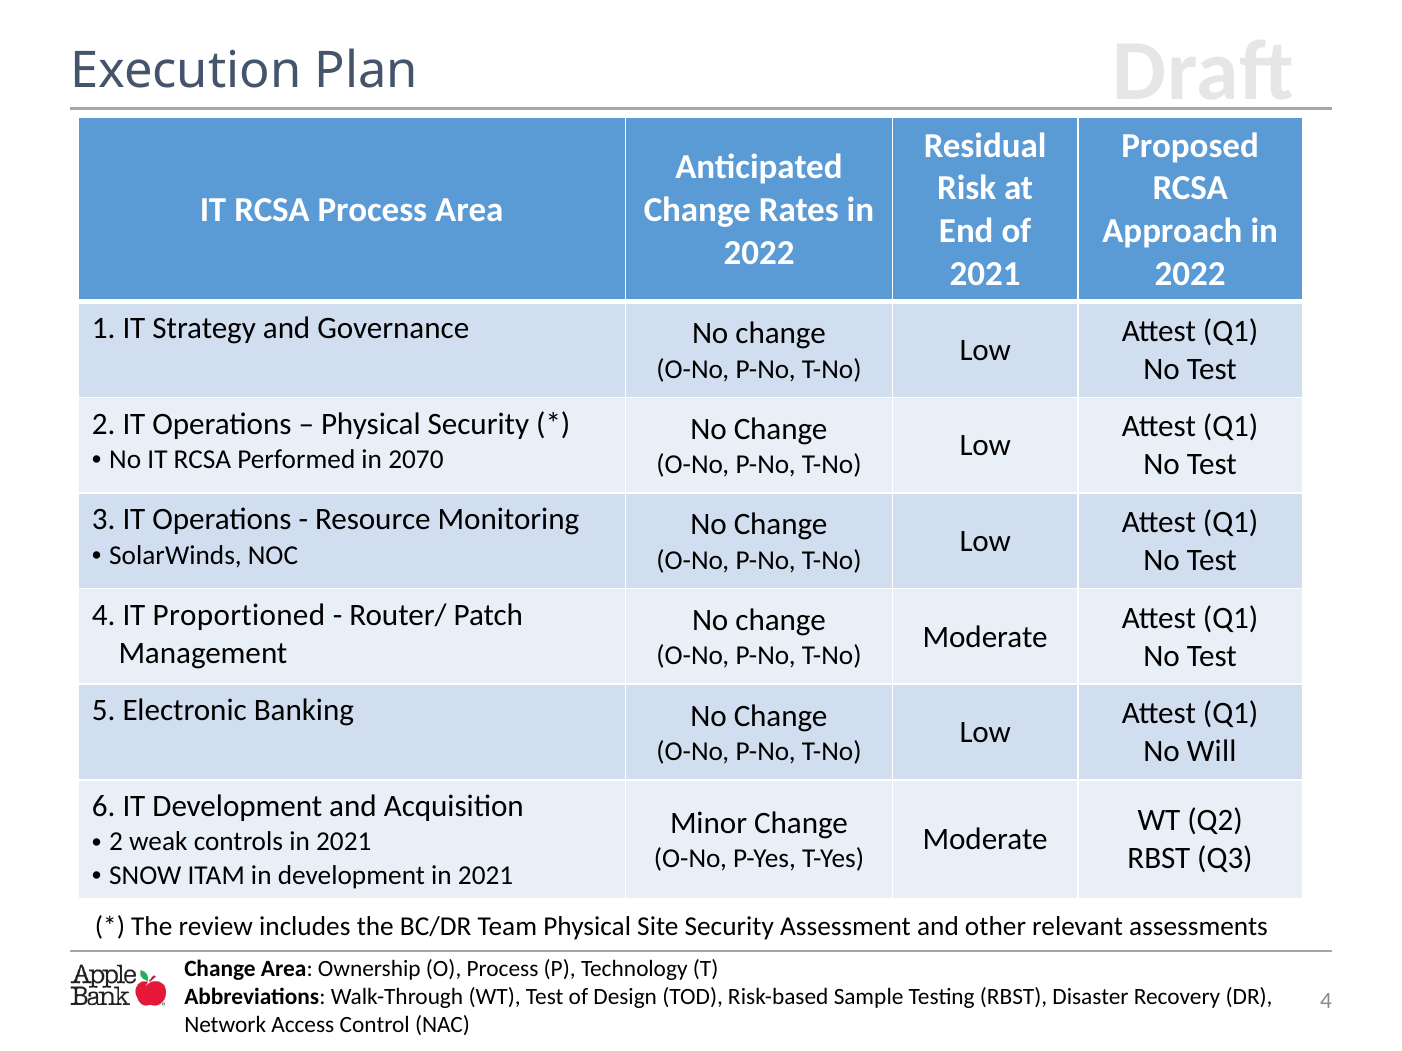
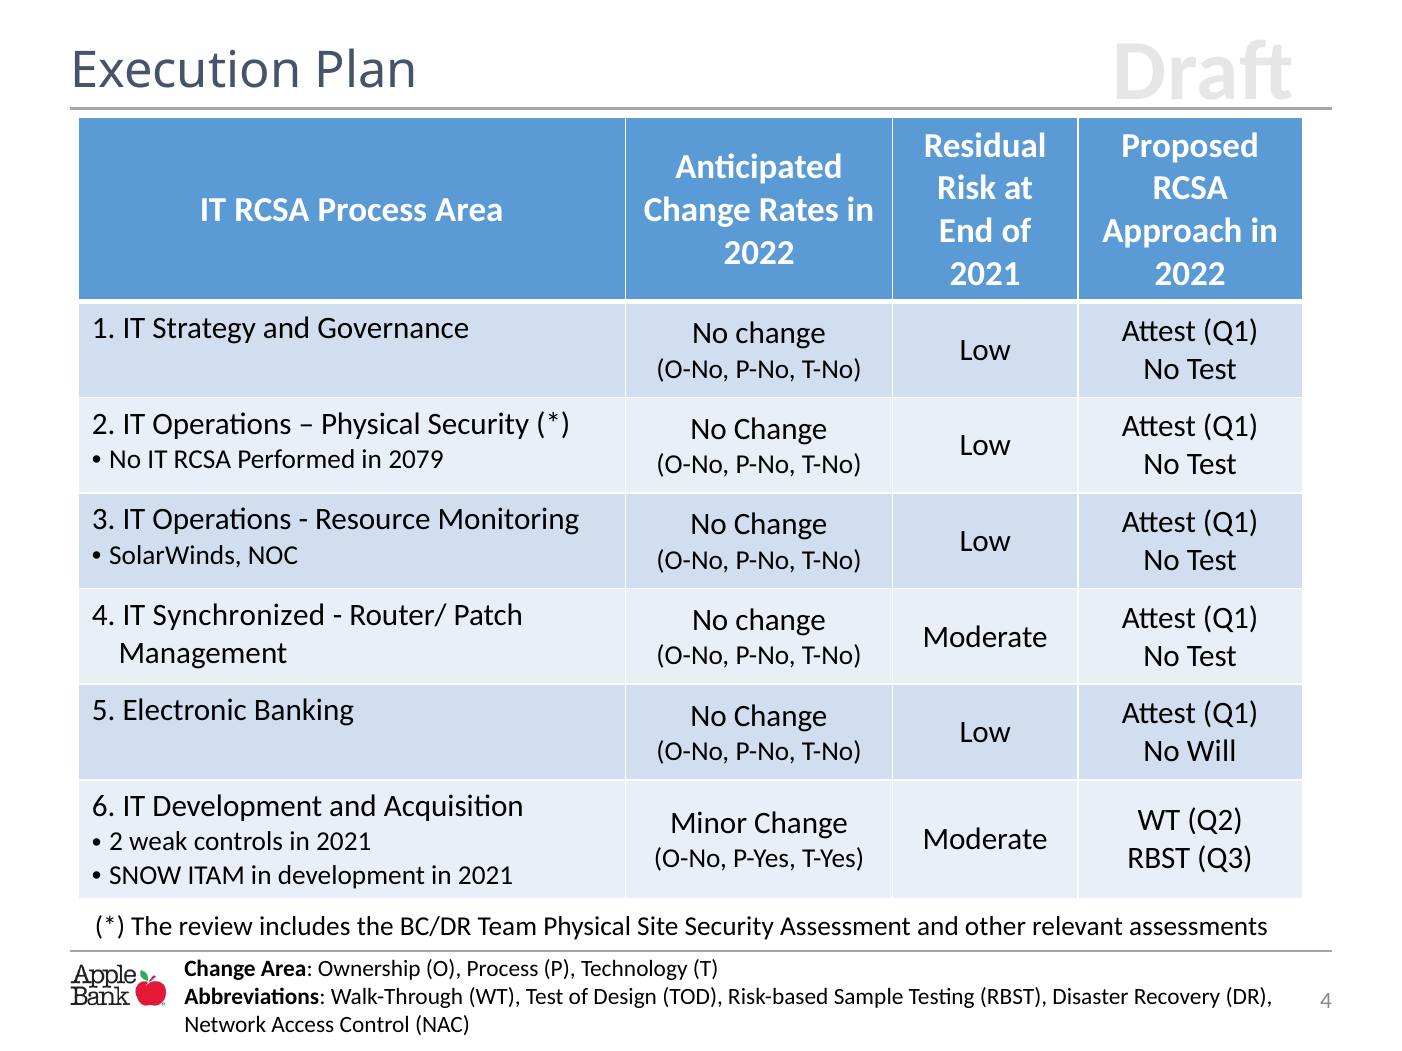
2070: 2070 -> 2079 (416, 460)
Proportioned: Proportioned -> Synchronized (239, 615)
